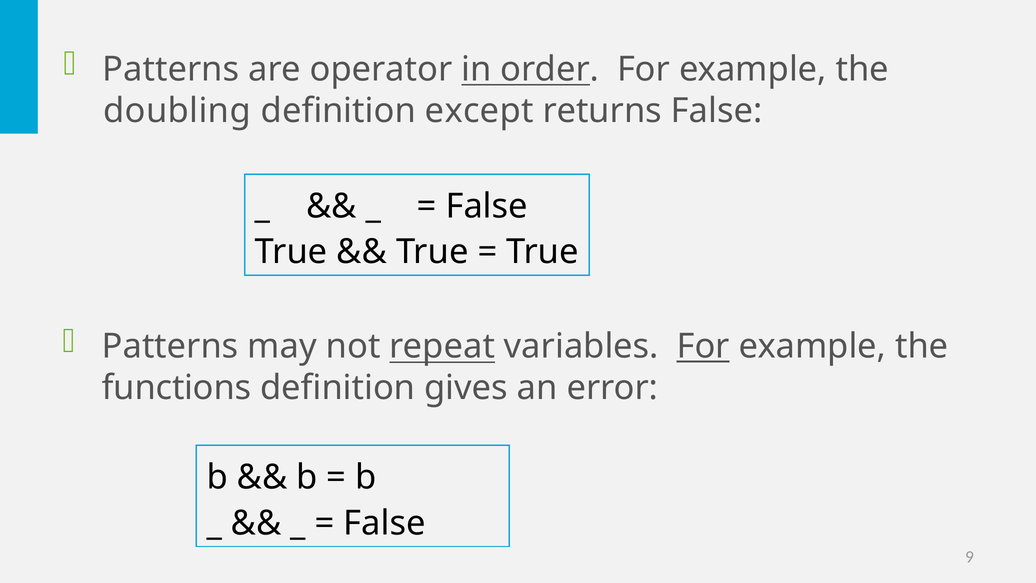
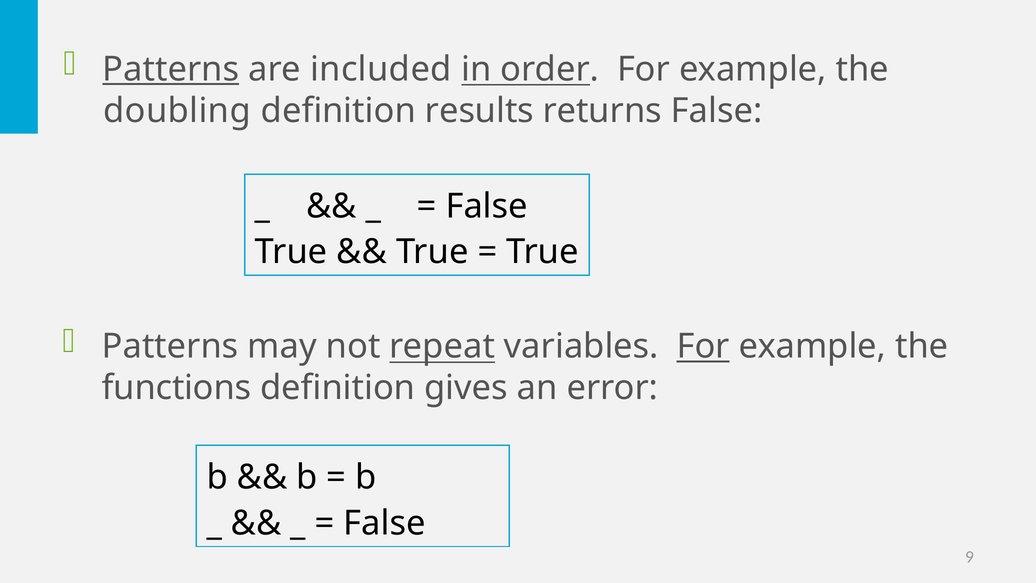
Patterns underline: none -> present (171, 69)
operator: operator -> included (381, 69)
except: except -> results (479, 111)
